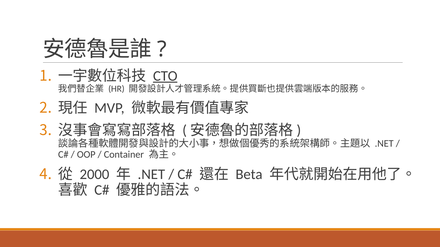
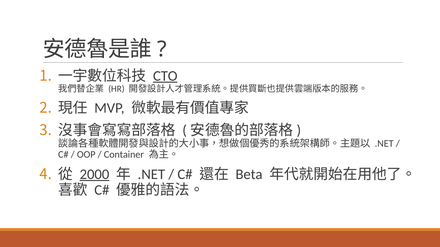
2000 underline: none -> present (94, 175)
